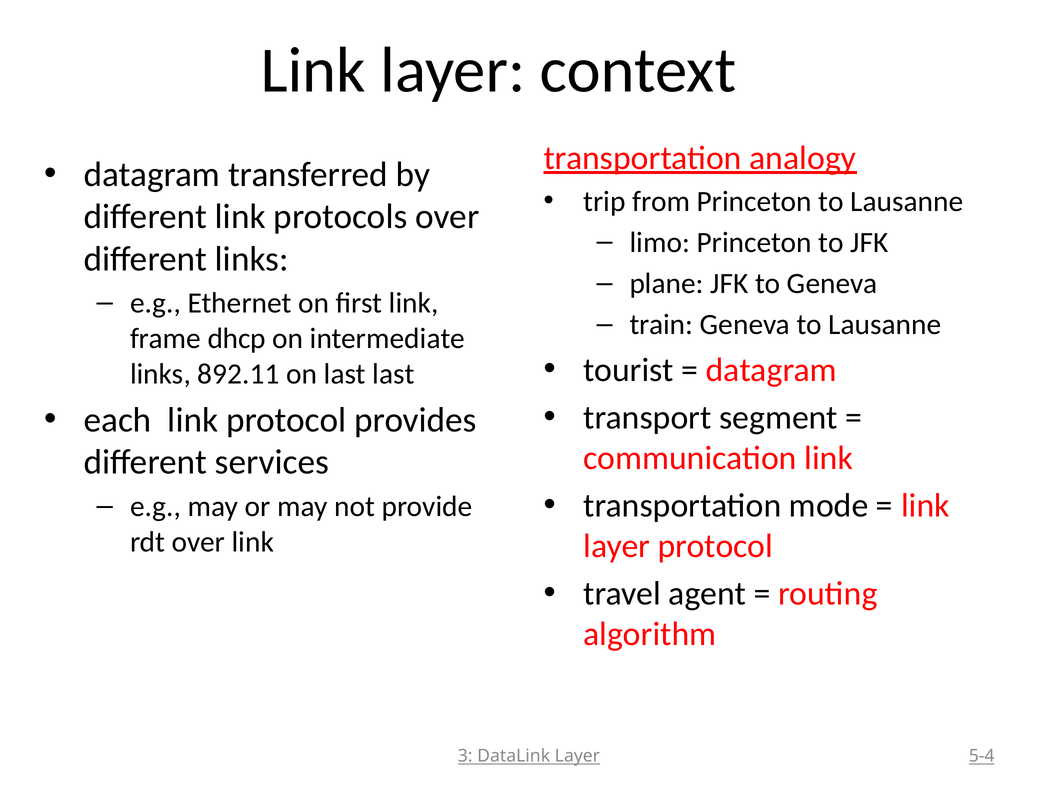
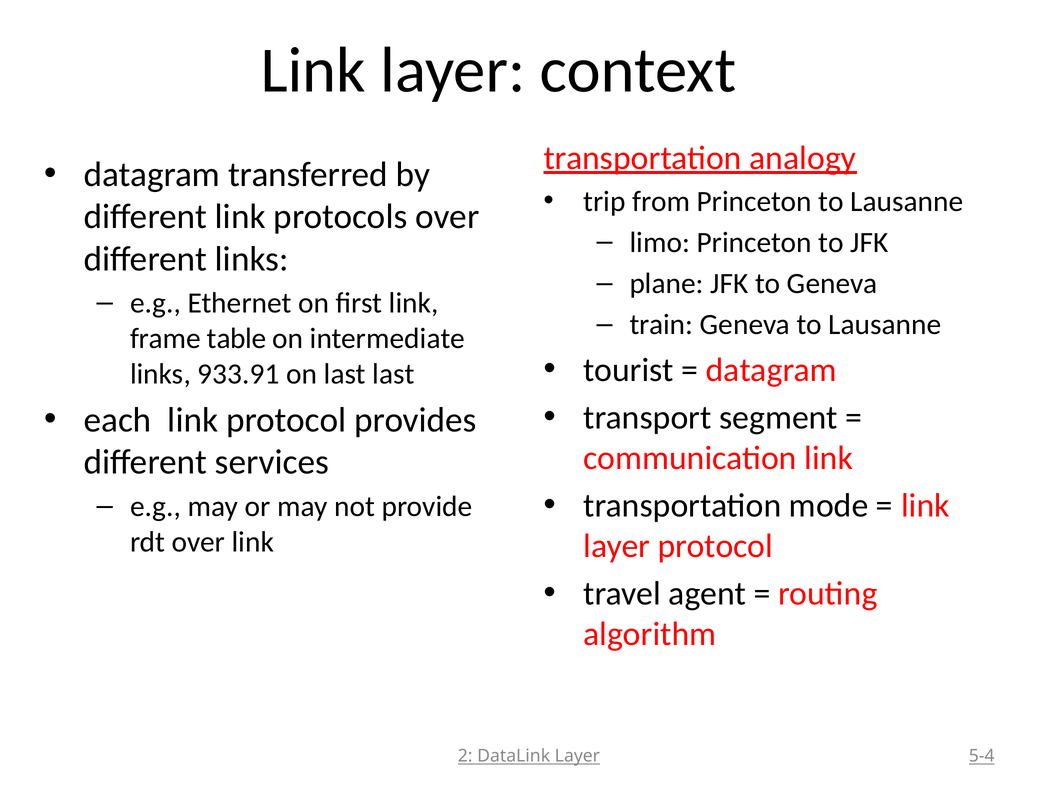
dhcp: dhcp -> table (237, 339)
892.11: 892.11 -> 933.91 (238, 374)
3: 3 -> 2 (465, 756)
